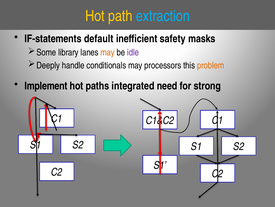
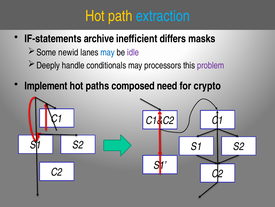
default: default -> archive (99, 39)
safety: safety -> differs (173, 39)
library: library -> newid (68, 52)
may colour: orange -> blue (108, 52)
problem colour: orange -> purple (211, 65)
integrated: integrated -> composed (133, 86)
strong: strong -> crypto (207, 86)
